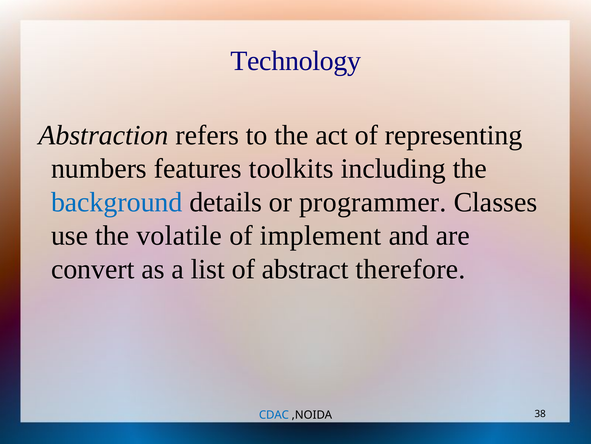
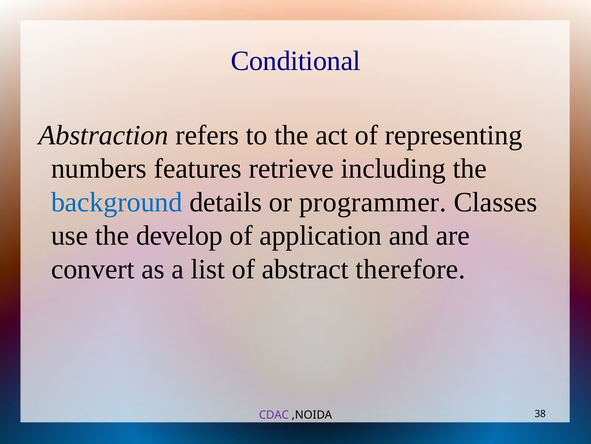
Technology: Technology -> Conditional (296, 61)
toolkits: toolkits -> retrieve (291, 168)
volatile: volatile -> develop (179, 235)
implement: implement -> application (321, 235)
CDAC colour: blue -> purple (274, 414)
